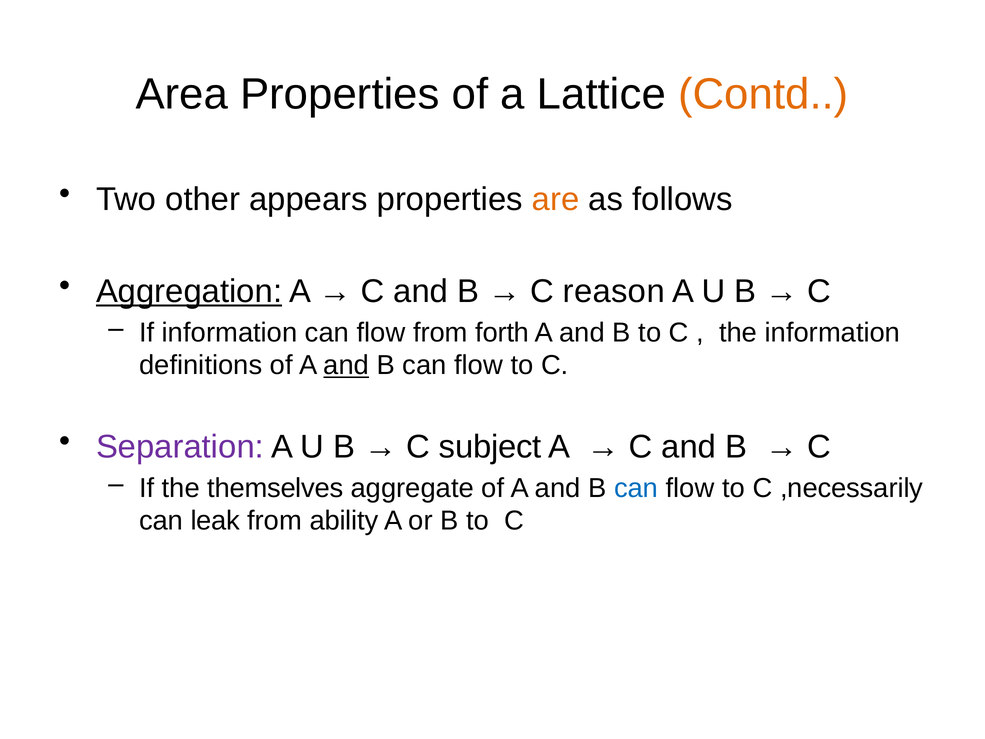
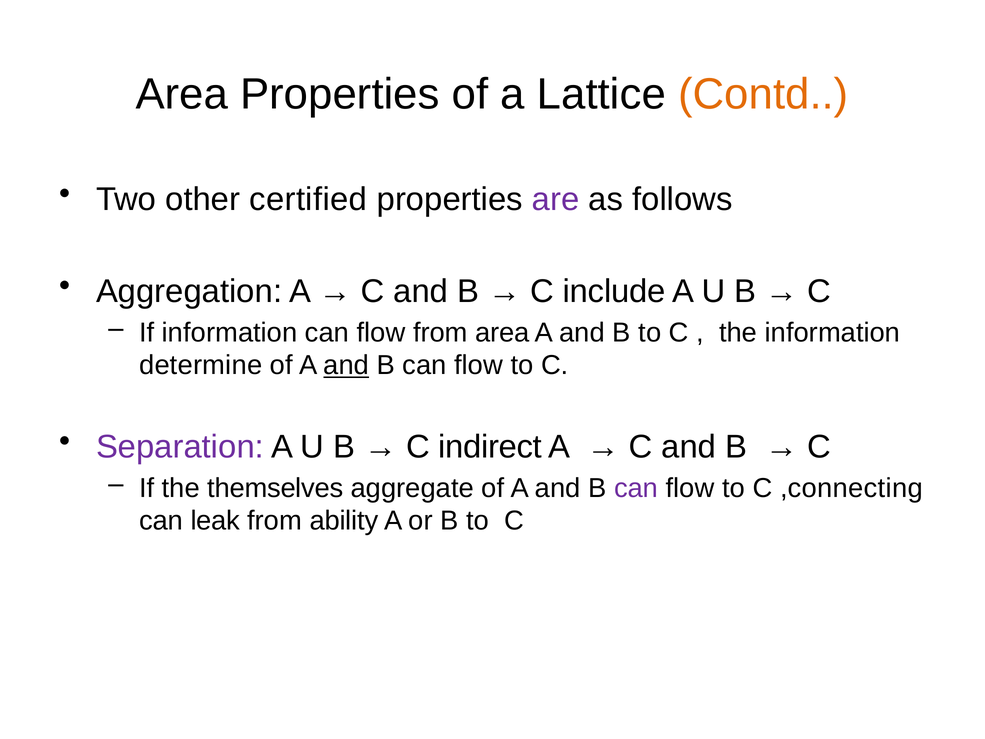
appears: appears -> certified (308, 199)
are colour: orange -> purple (556, 199)
Aggregation underline: present -> none (189, 291)
reason: reason -> include (614, 291)
from forth: forth -> area (502, 332)
definitions: definitions -> determine (201, 365)
subject: subject -> indirect (490, 447)
can colour: blue -> purple (636, 488)
,necessarily: ,necessarily -> ,connecting (851, 488)
